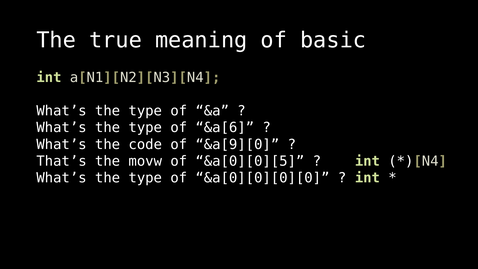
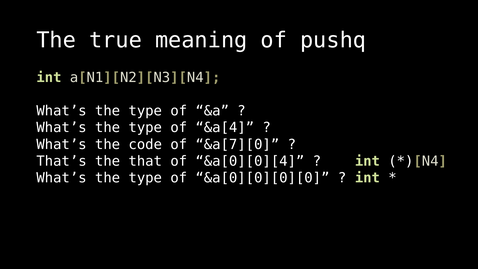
basic: basic -> pushq (333, 40)
&a[6: &a[6 -> &a[4 (225, 128)
&a[9][0: &a[9][0 -> &a[7][0 (237, 144)
movw: movw -> that (145, 161)
&a[0][0][5: &a[0][0][5 -> &a[0][0][4 (250, 161)
